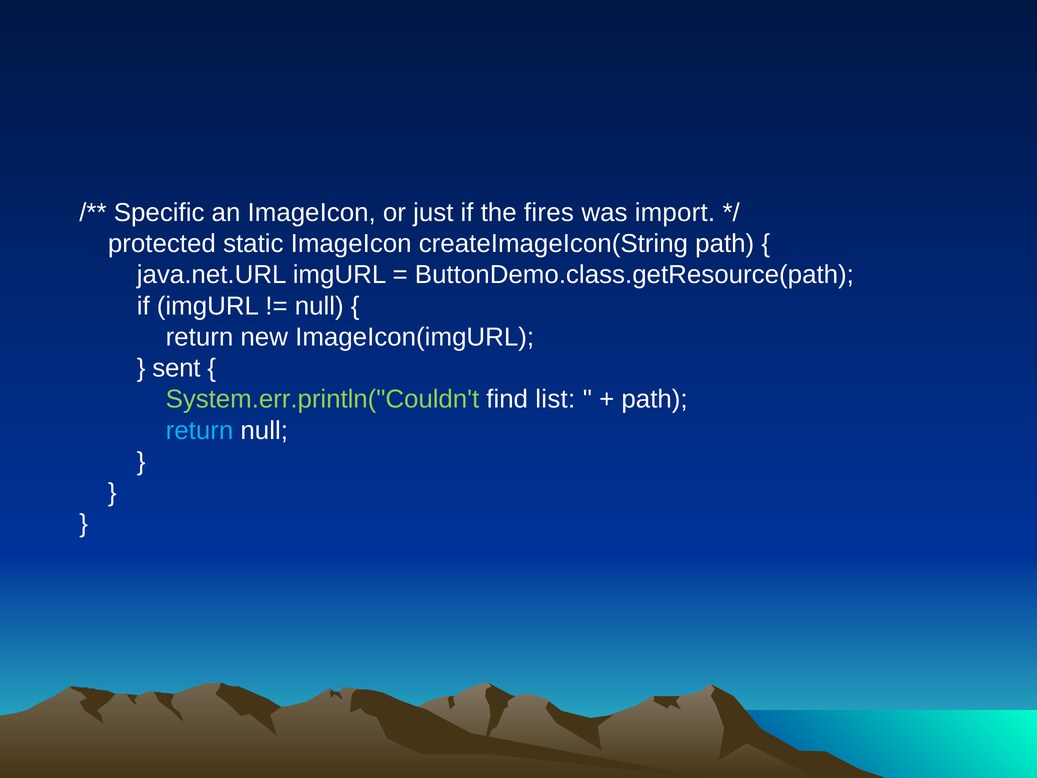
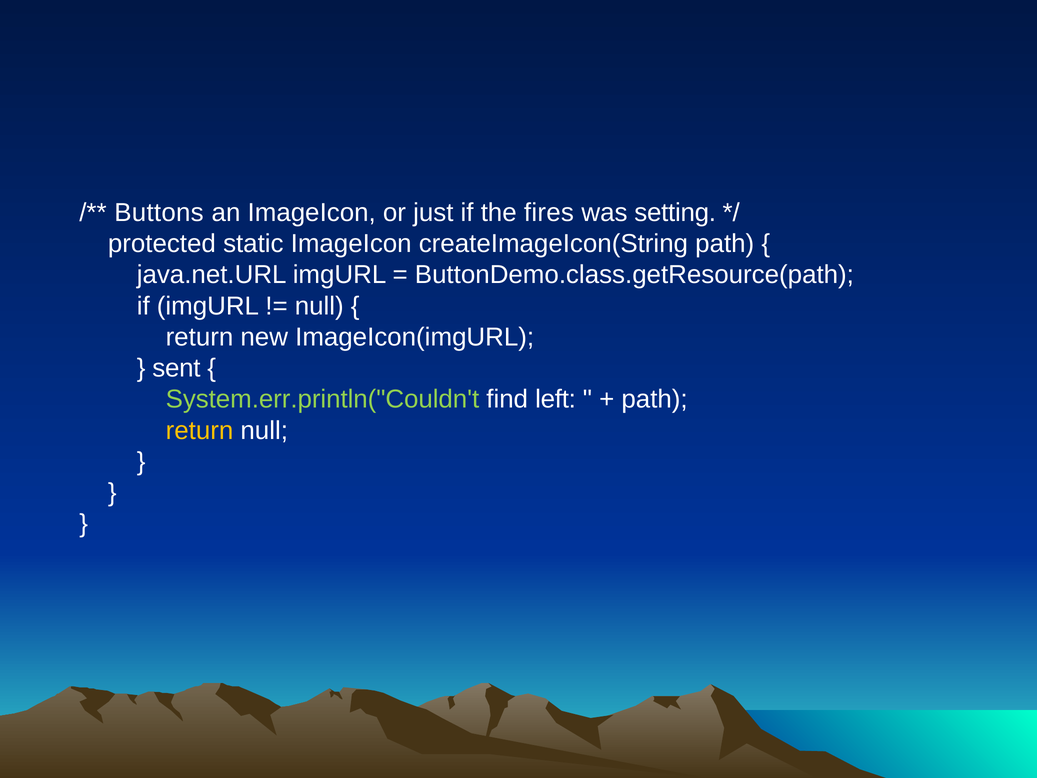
Specific: Specific -> Buttons (159, 213)
import: import -> setting (675, 213)
list: list -> left (556, 399)
return colour: light blue -> yellow (200, 430)
